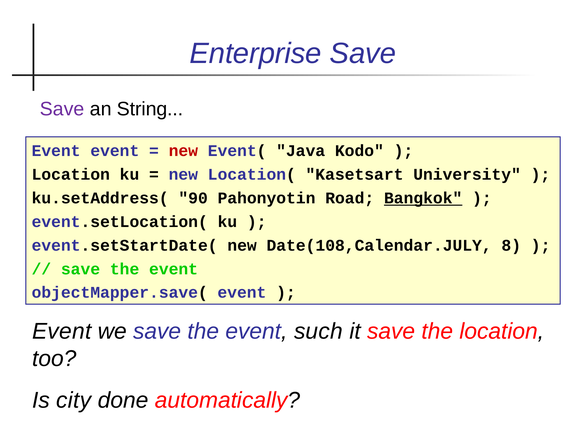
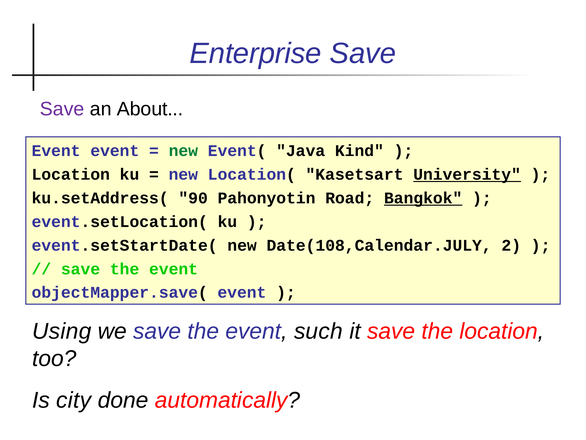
String: String -> About (150, 109)
new colour: red -> green (183, 151)
Kodo: Kodo -> Kind (359, 151)
University underline: none -> present (467, 174)
8: 8 -> 2 (511, 245)
Event: Event -> Using (62, 331)
